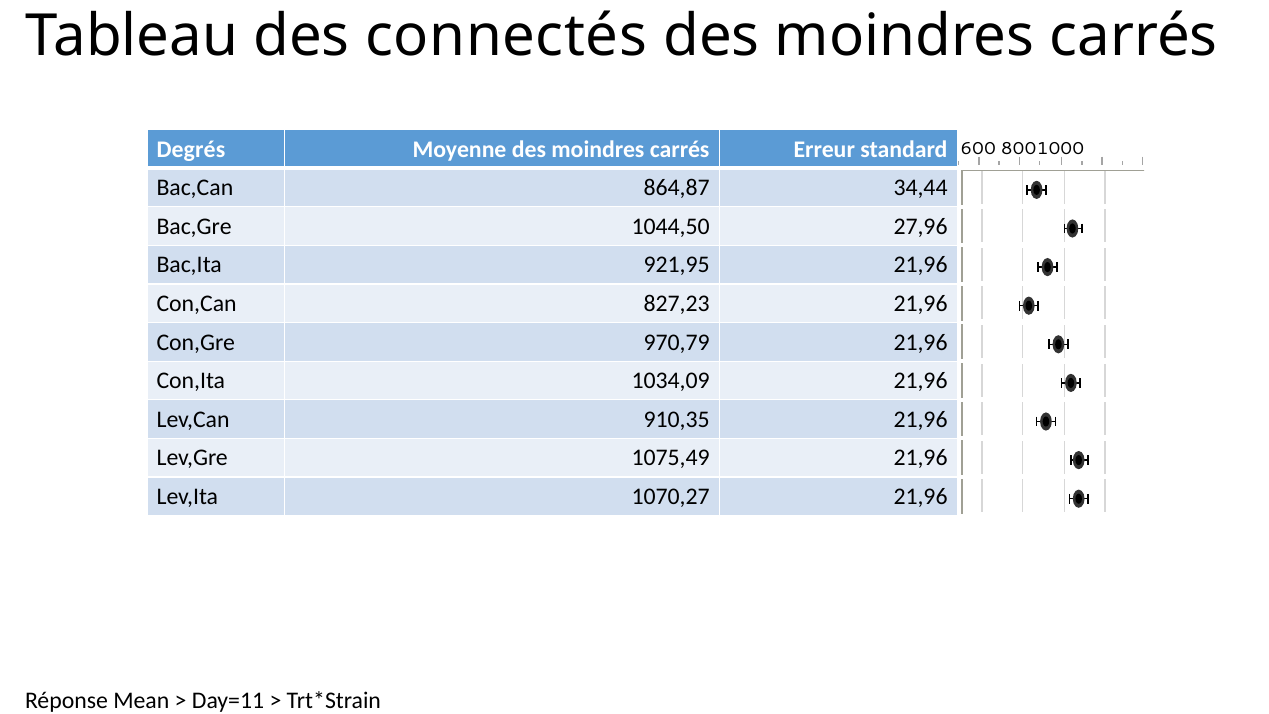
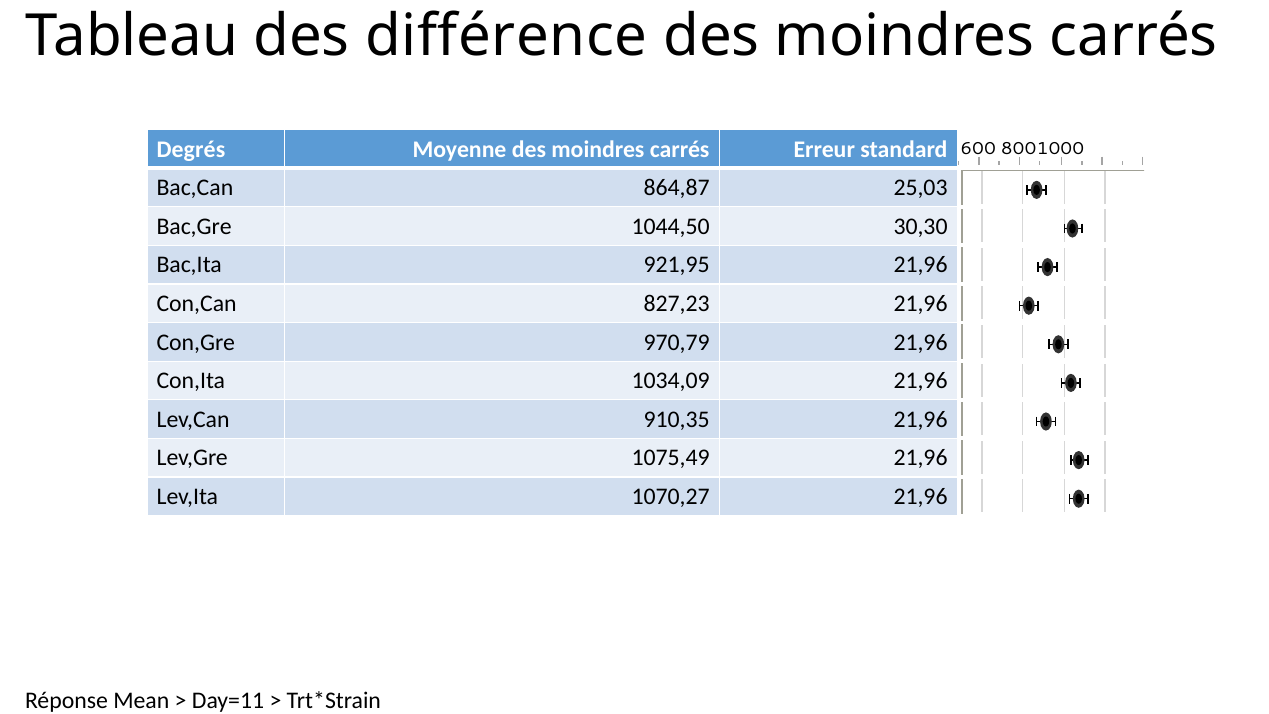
connectés: connectés -> différence (506, 36)
34,44: 34,44 -> 25,03 (921, 188)
27,96: 27,96 -> 30,30 (921, 226)
